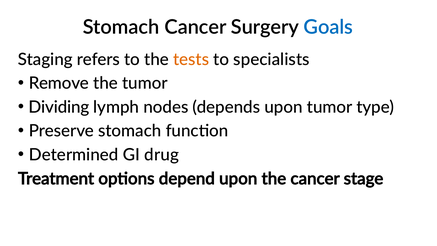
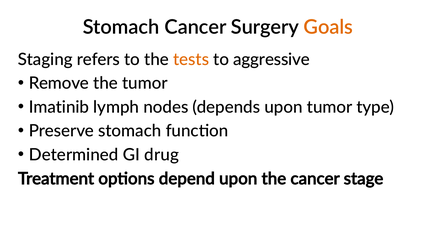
Goals colour: blue -> orange (328, 27)
specialists: specialists -> aggressive (272, 59)
Dividing: Dividing -> Imatinib (59, 107)
